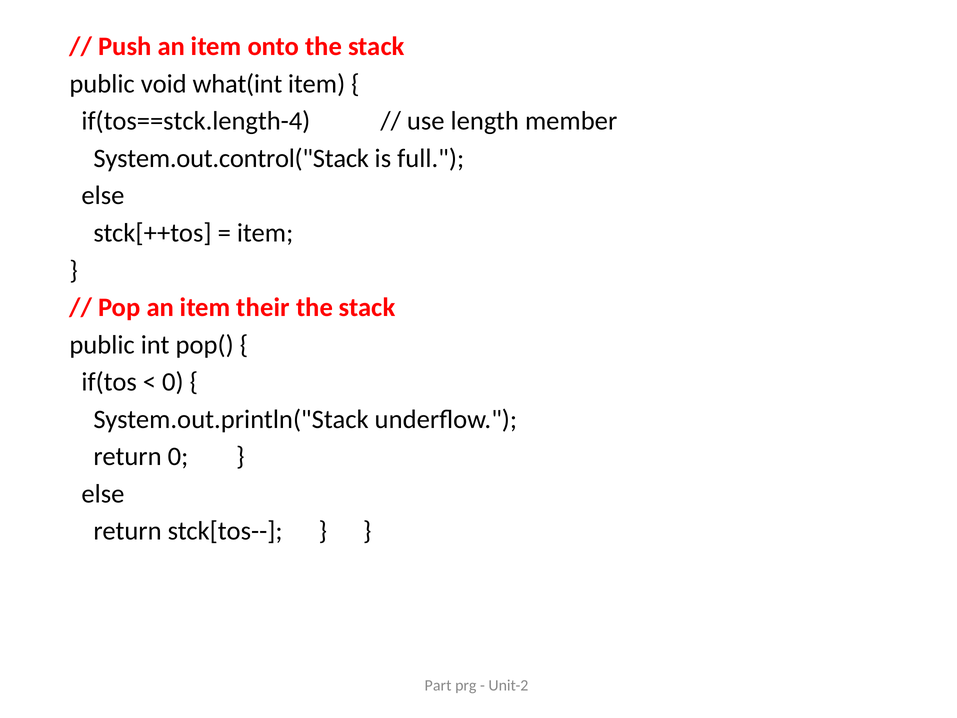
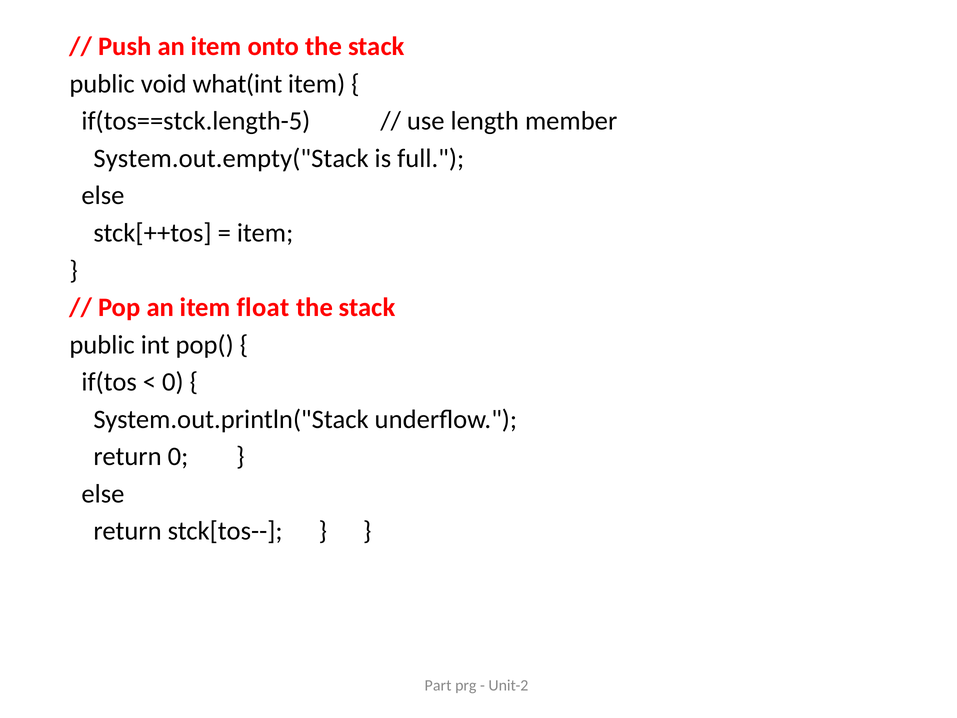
if(tos==stck.length-4: if(tos==stck.length-4 -> if(tos==stck.length-5 (196, 121)
System.out.control("Stack: System.out.control("Stack -> System.out.empty("Stack (231, 158)
their: their -> float (263, 307)
